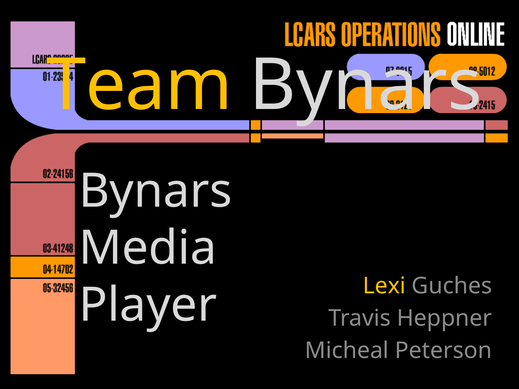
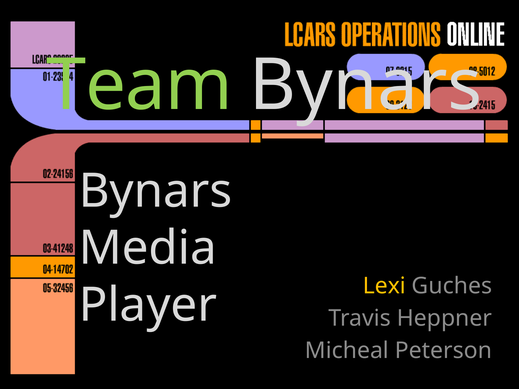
Team colour: yellow -> light green (139, 85)
